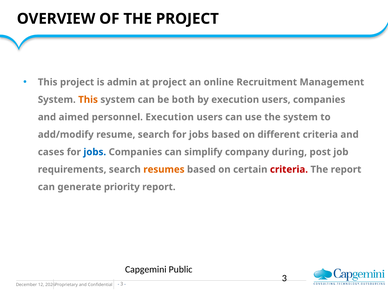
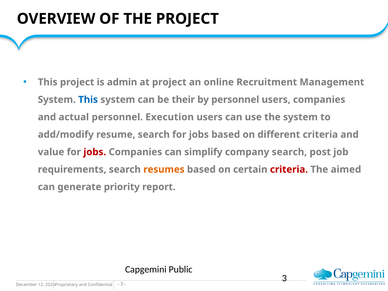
This colour: orange -> blue (88, 100)
both: both -> their (183, 100)
by execution: execution -> personnel (235, 100)
aimed: aimed -> actual (74, 117)
cases: cases -> value (51, 152)
jobs colour: blue -> red (95, 152)
company during: during -> search (289, 152)
The report: report -> aimed (346, 169)
